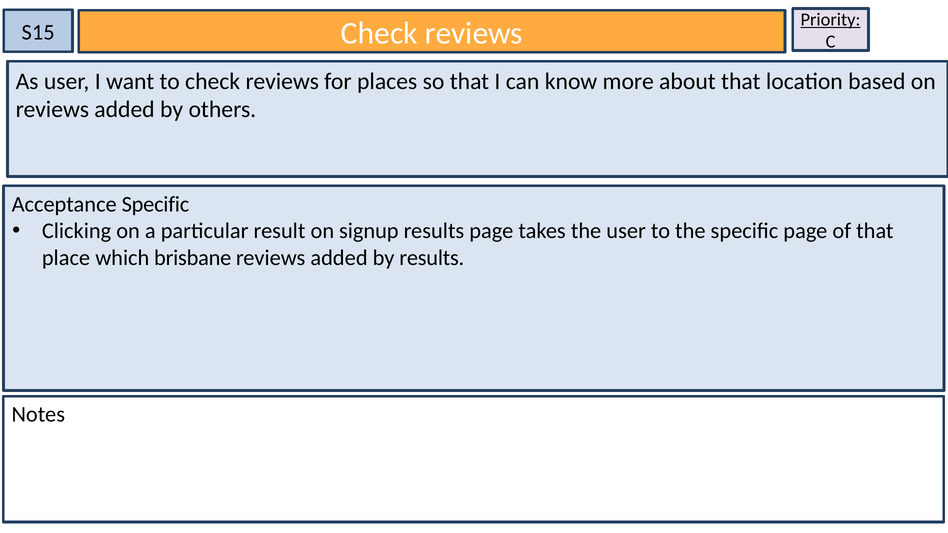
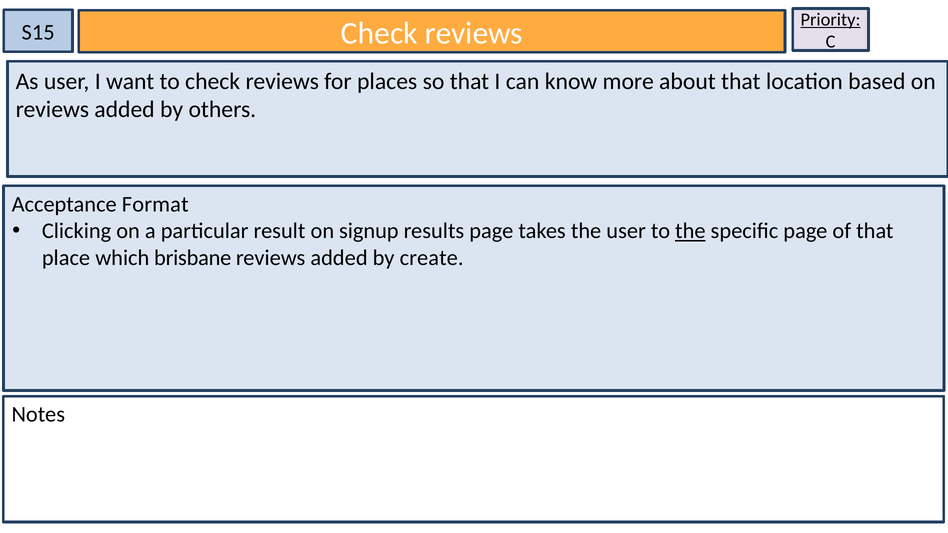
Acceptance Specific: Specific -> Format (155, 204)
the underline: none -> present (690, 231)
by results: results -> create (432, 258)
